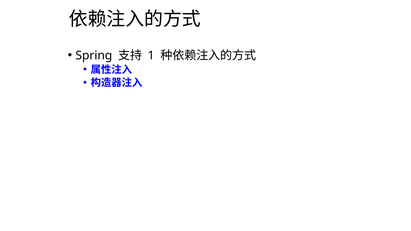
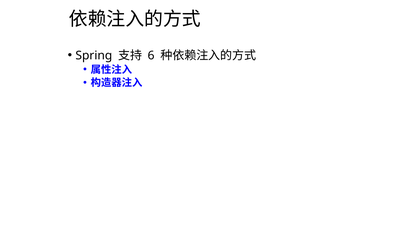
1: 1 -> 6 (151, 56)
